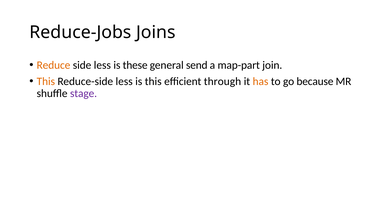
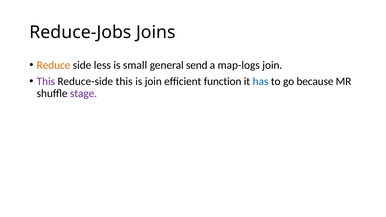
these: these -> small (135, 65)
map-part: map-part -> map-logs (239, 65)
This colour: orange -> purple (46, 81)
Reduce-side less: less -> this (124, 81)
is this: this -> join (153, 81)
through: through -> function (223, 81)
has colour: orange -> blue (261, 81)
